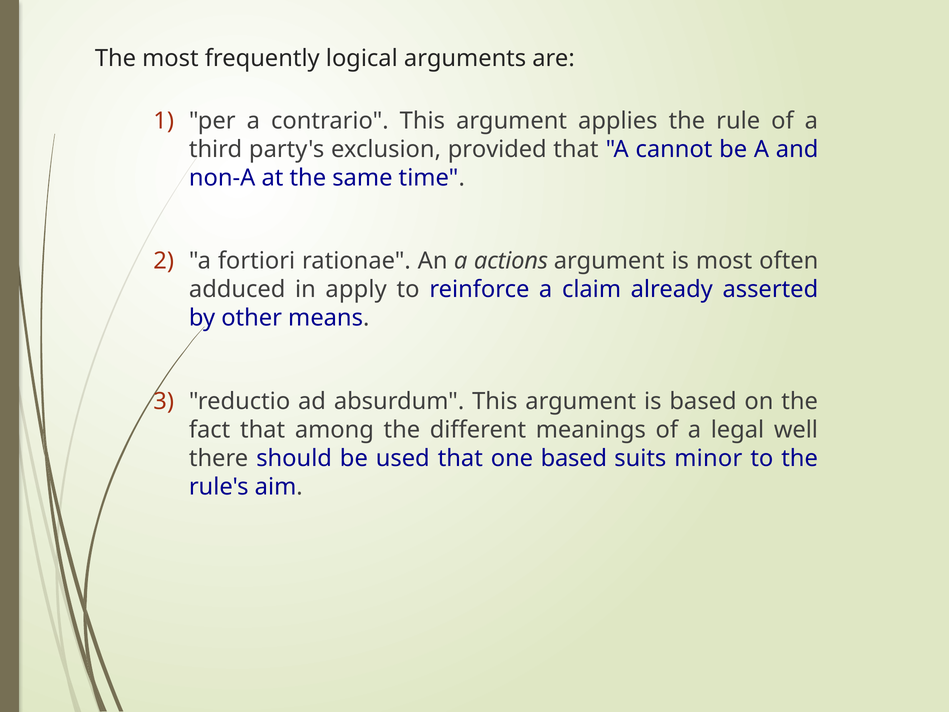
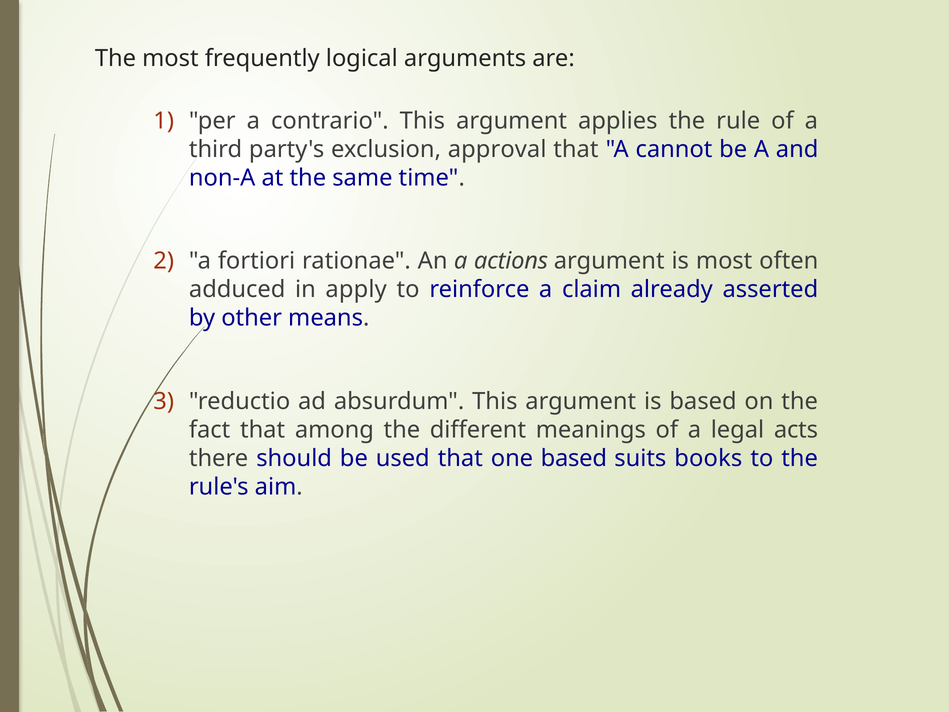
provided: provided -> approval (497, 149)
well: well -> acts (796, 430)
minor: minor -> books (708, 458)
